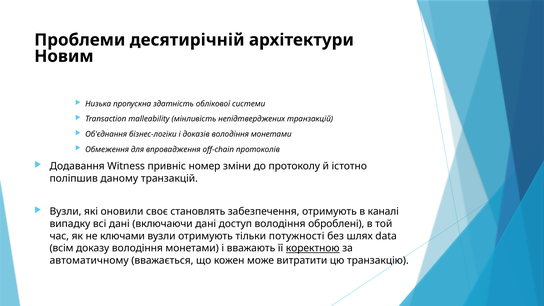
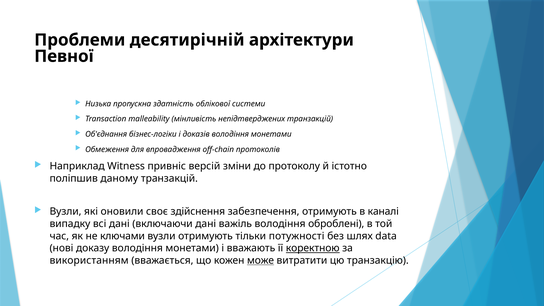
Новим: Новим -> Певної (64, 56)
Додавання: Додавання -> Наприклад (77, 166)
номер: номер -> версій (204, 166)
становлять: становлять -> здійснення (198, 211)
доступ: доступ -> важіль (235, 224)
всім: всім -> нові (61, 248)
автоматичному: автоматичному -> використанням (89, 260)
може underline: none -> present (261, 260)
